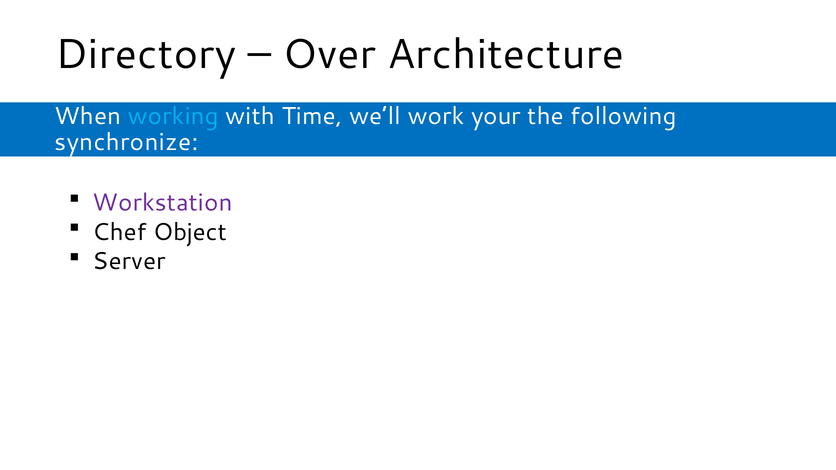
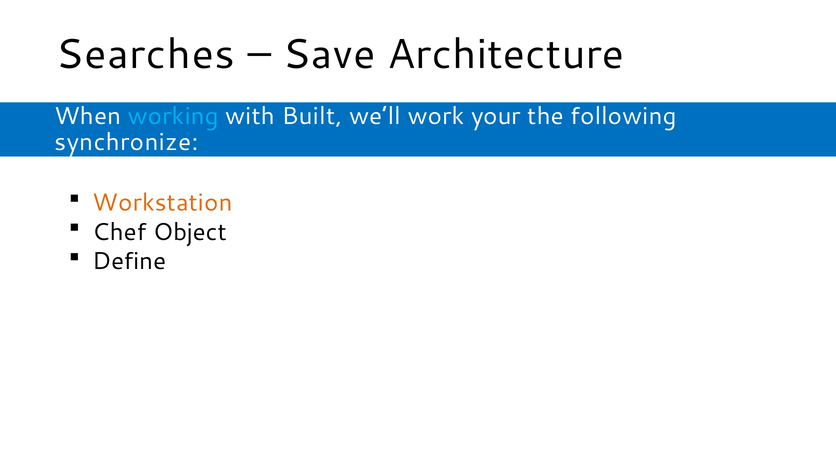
Directory: Directory -> Searches (146, 54)
Over: Over -> Save (329, 54)
Time: Time -> Built (312, 116)
Workstation colour: purple -> orange (162, 203)
Server: Server -> Define (129, 262)
